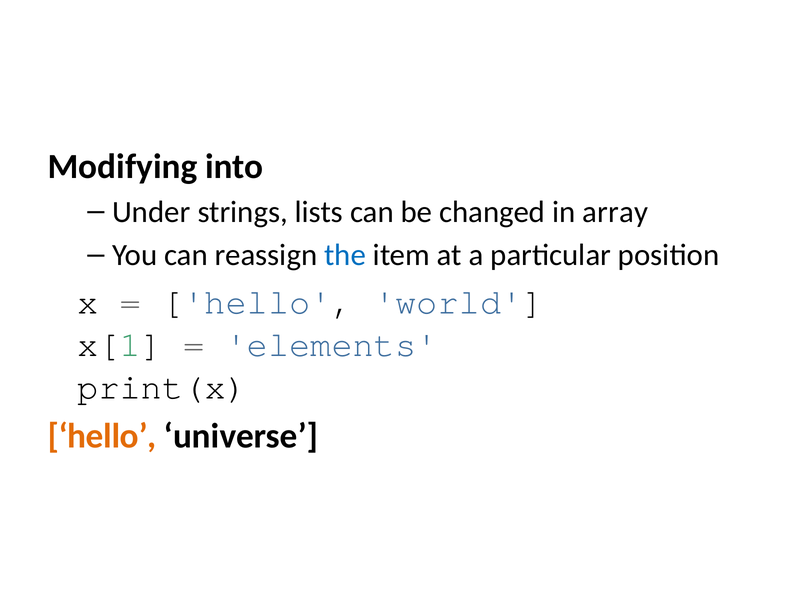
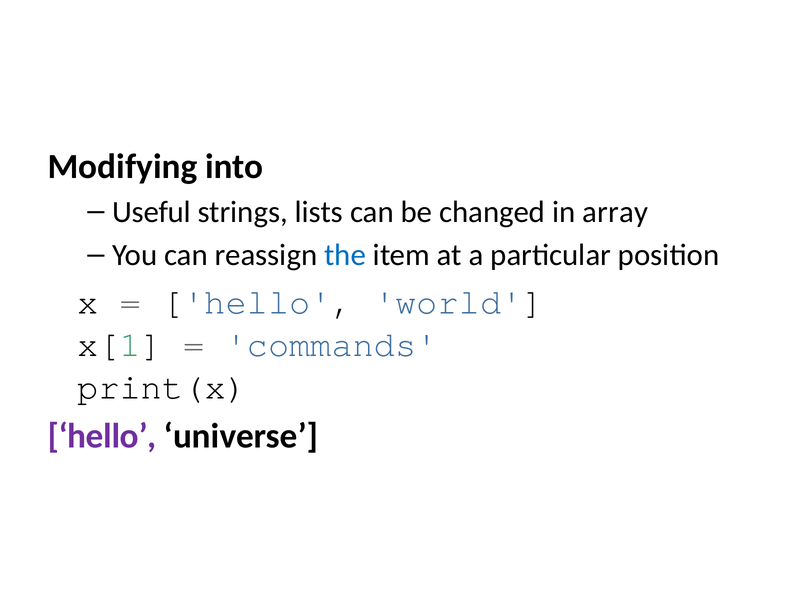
Under: Under -> Useful (152, 212)
elements: elements -> commands (332, 345)
hello colour: orange -> purple (102, 437)
